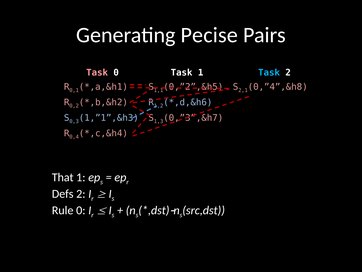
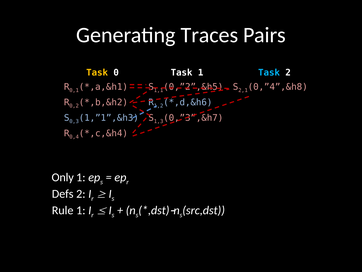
Pecise: Pecise -> Traces (209, 35)
Task colour: pink -> yellow (97, 73)
That: That -> Only (63, 177)
Rule 0: 0 -> 1 (81, 210)
